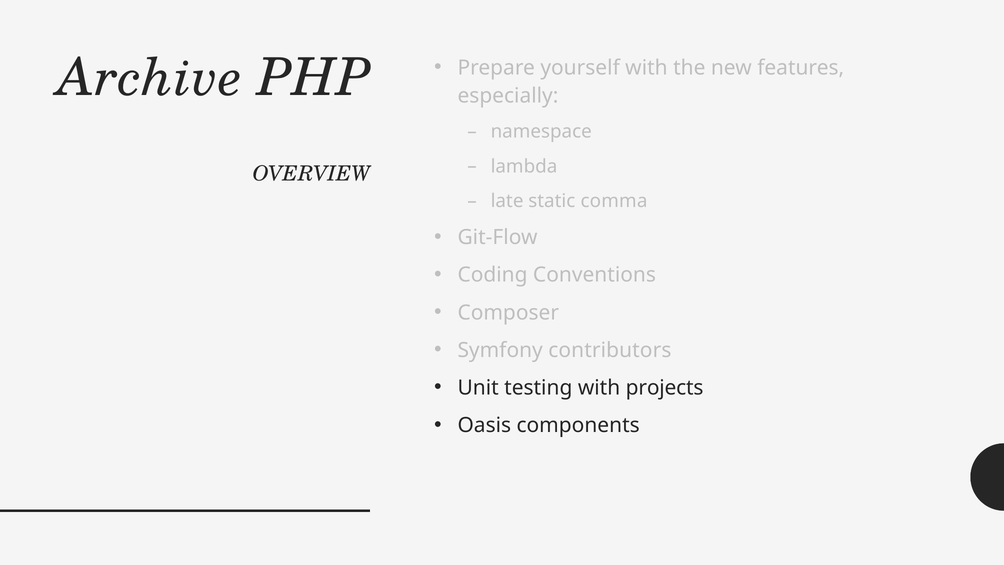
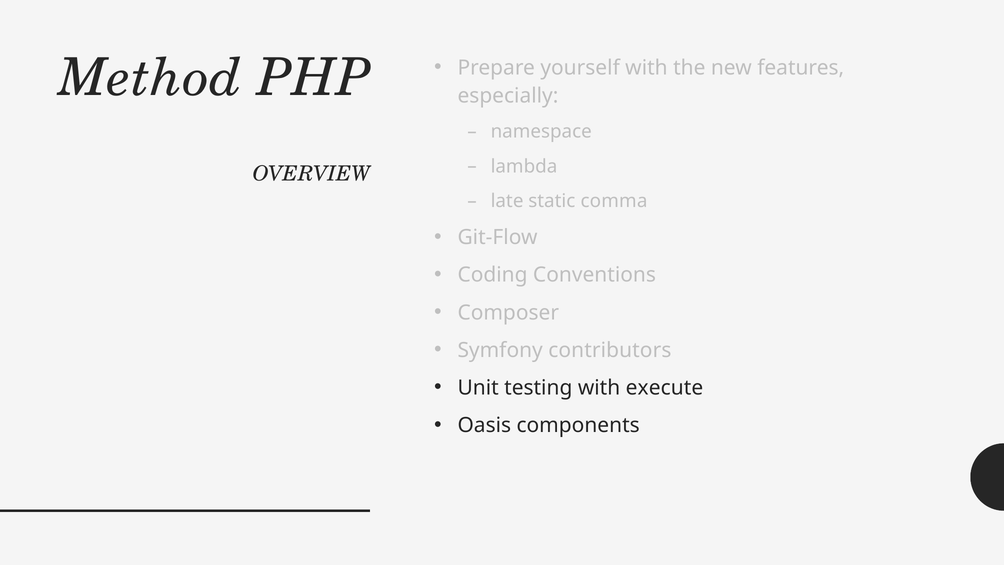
Archive: Archive -> Method (150, 78)
projects: projects -> execute (664, 388)
